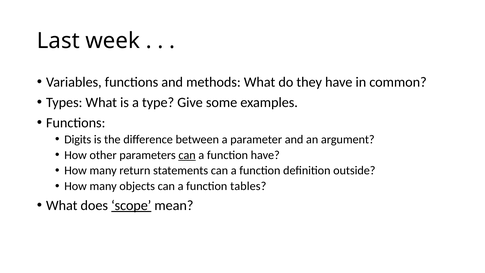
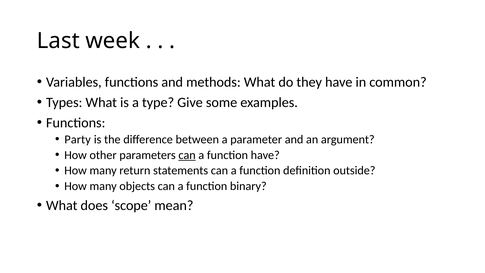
Digits: Digits -> Party (78, 139)
tables: tables -> binary (248, 186)
scope underline: present -> none (131, 205)
